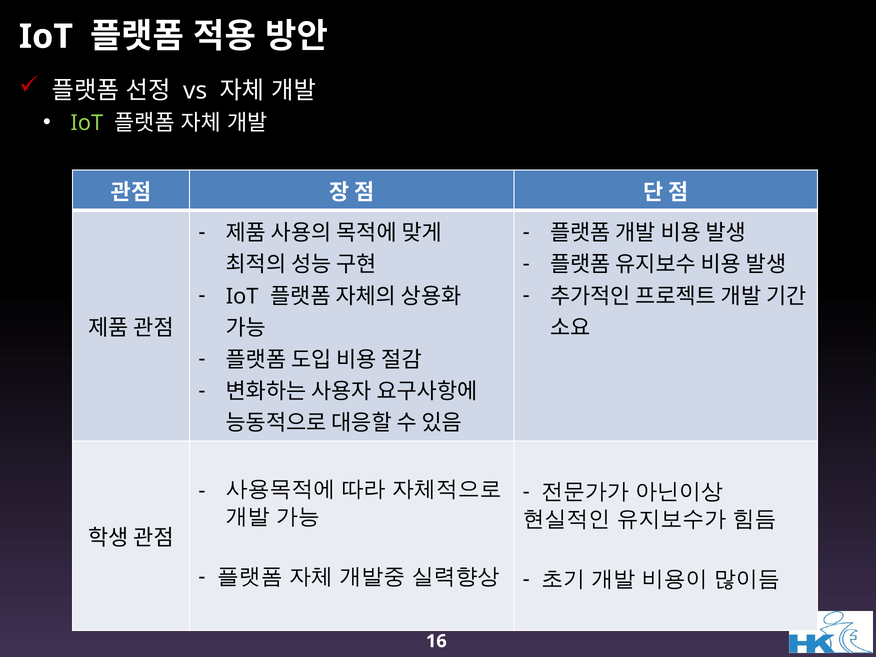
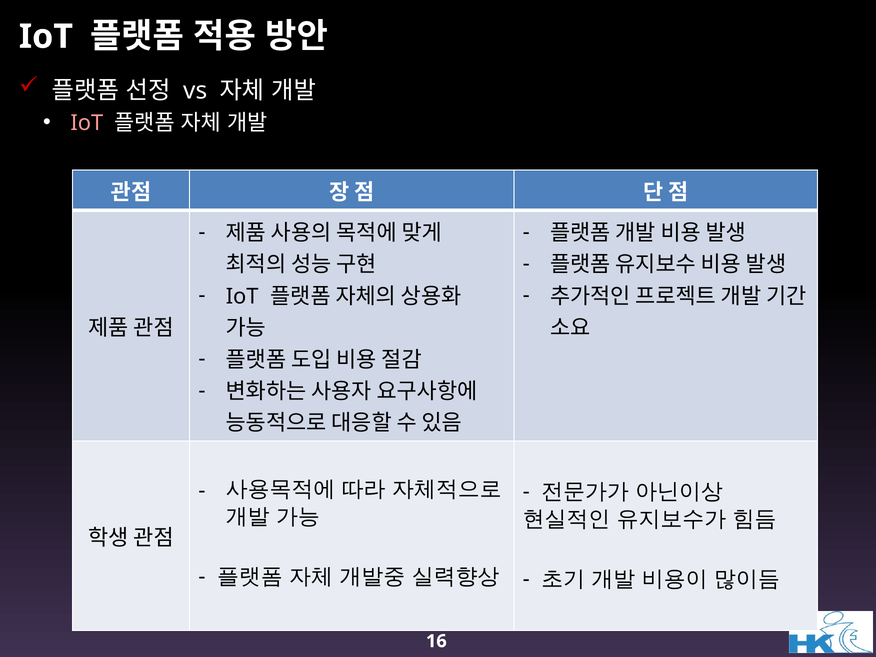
IoT colour: light green -> pink (87, 123)
